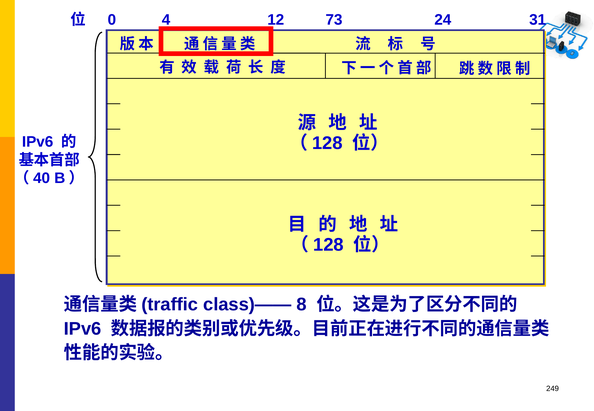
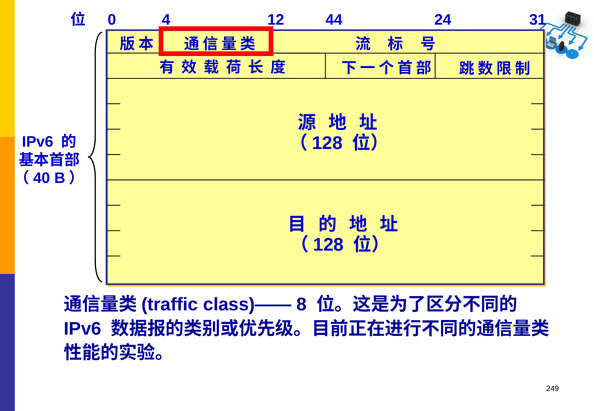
73: 73 -> 44 (334, 20)
